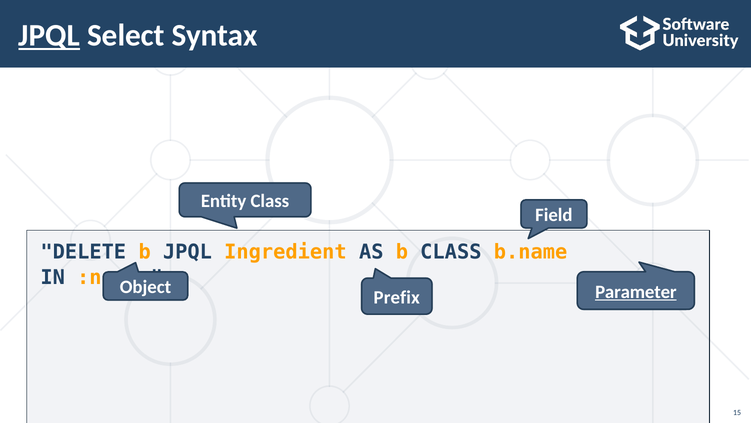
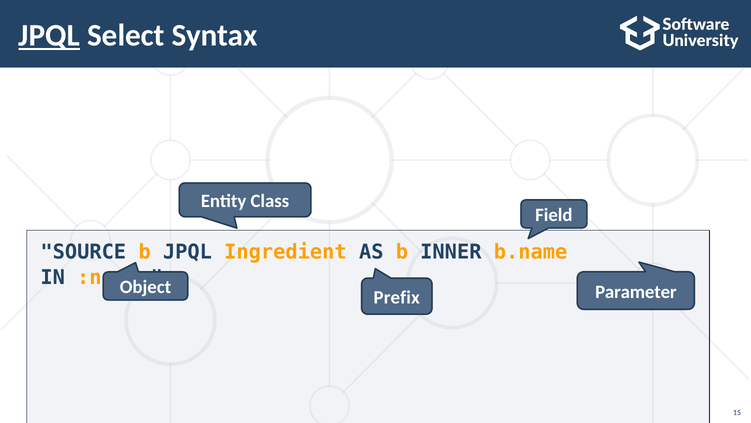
DELETE: DELETE -> SOURCE (83, 251)
b CLASS: CLASS -> INNER (451, 251)
Parameter underline: present -> none (636, 291)
